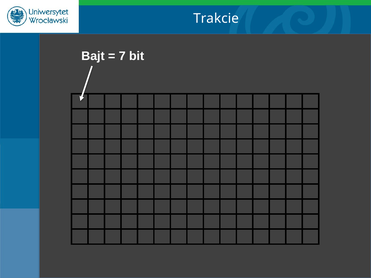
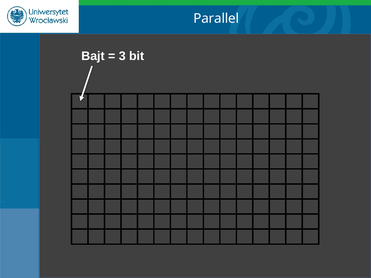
Trakcie: Trakcie -> Parallel (216, 18)
7: 7 -> 3 (122, 56)
